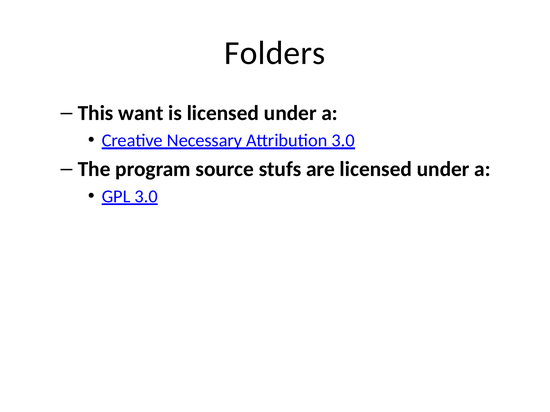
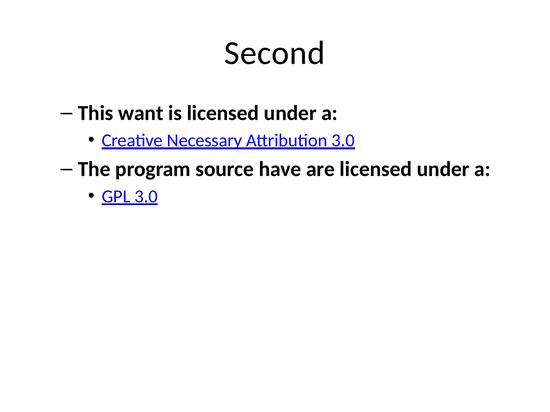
Folders: Folders -> Second (275, 53)
stufs: stufs -> have (280, 169)
